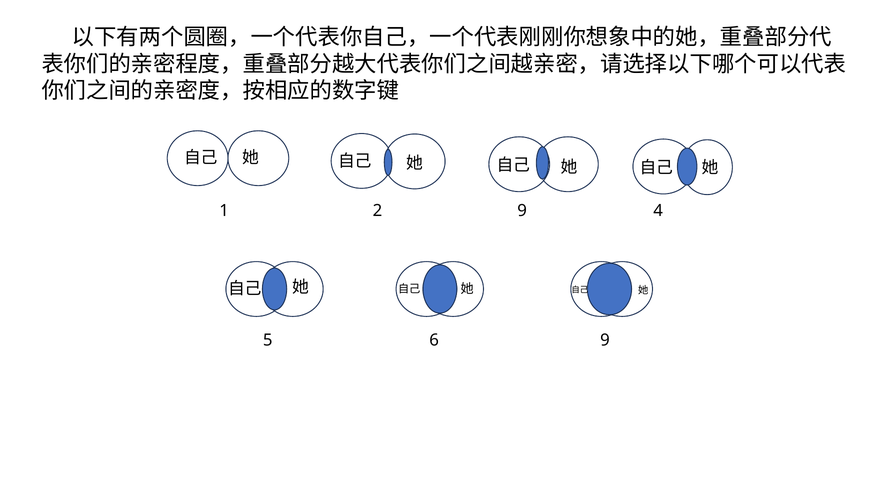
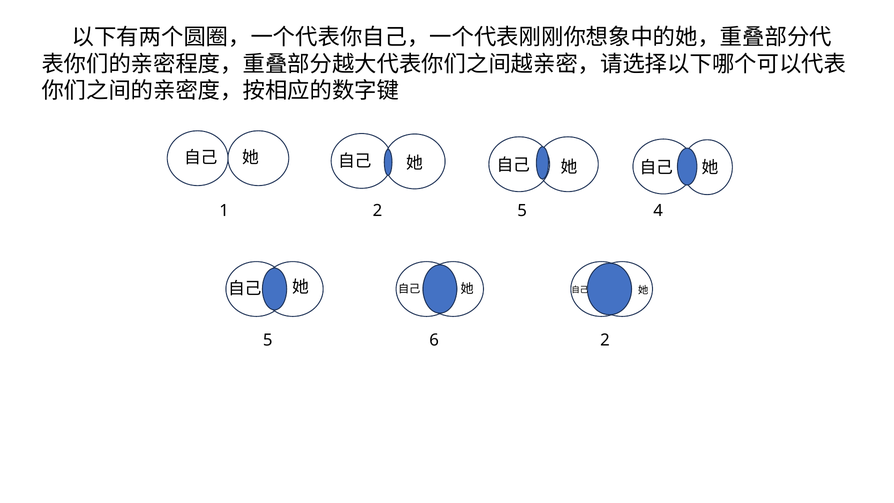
2 9: 9 -> 5 (522, 211)
6 9: 9 -> 2 (605, 340)
